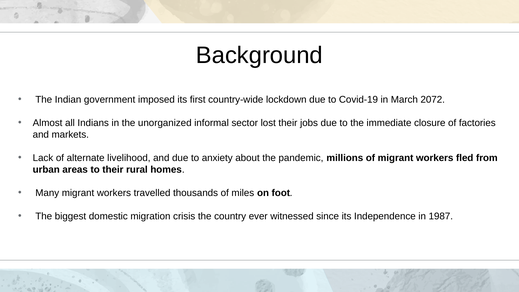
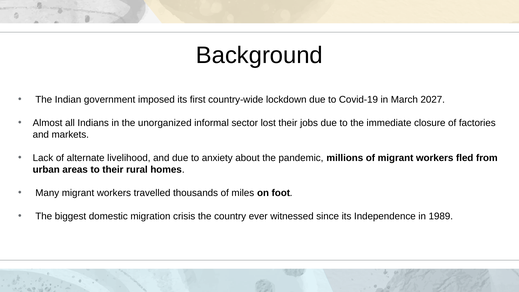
2072: 2072 -> 2027 (433, 99)
1987: 1987 -> 1989 (441, 216)
